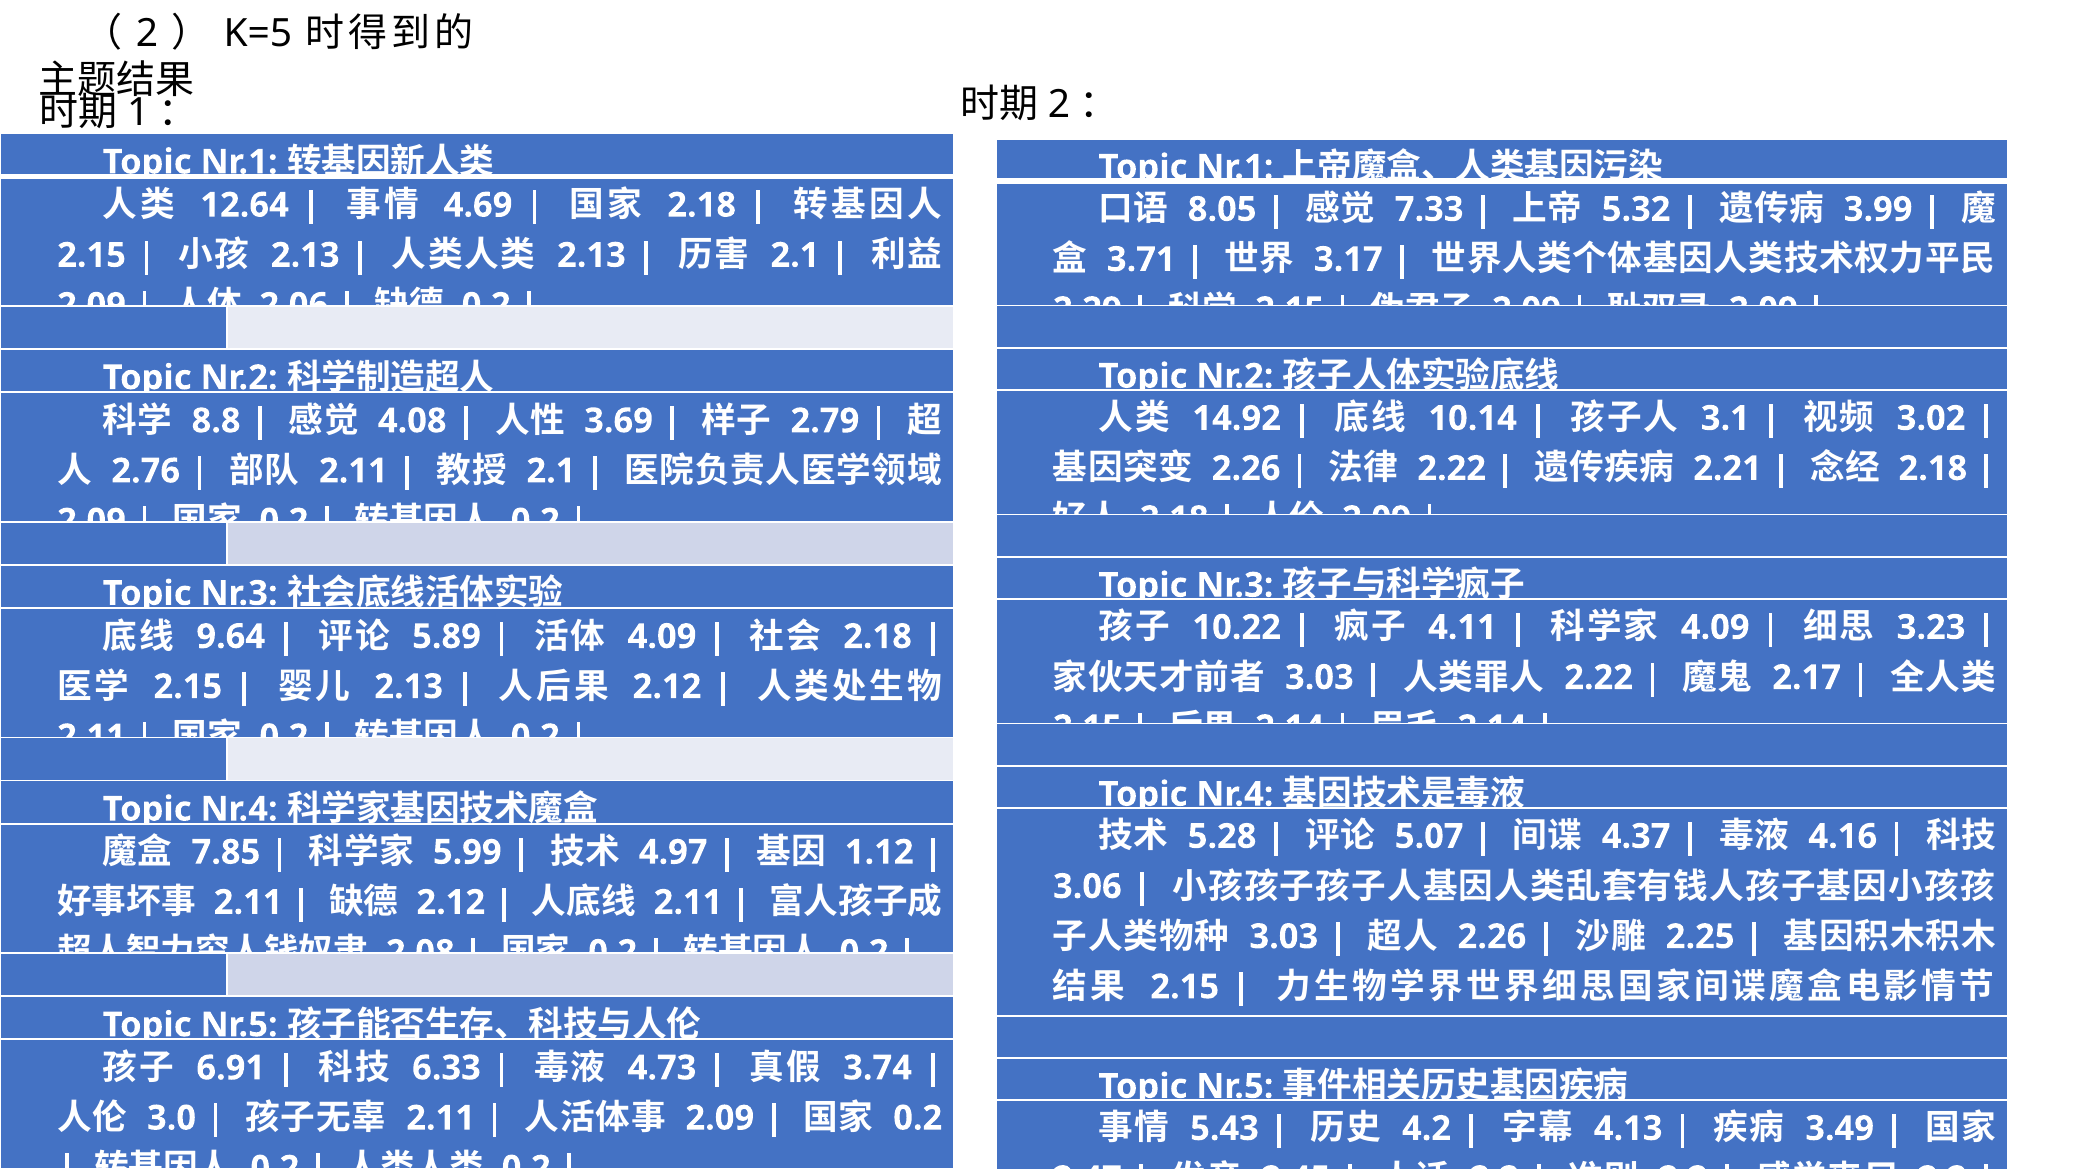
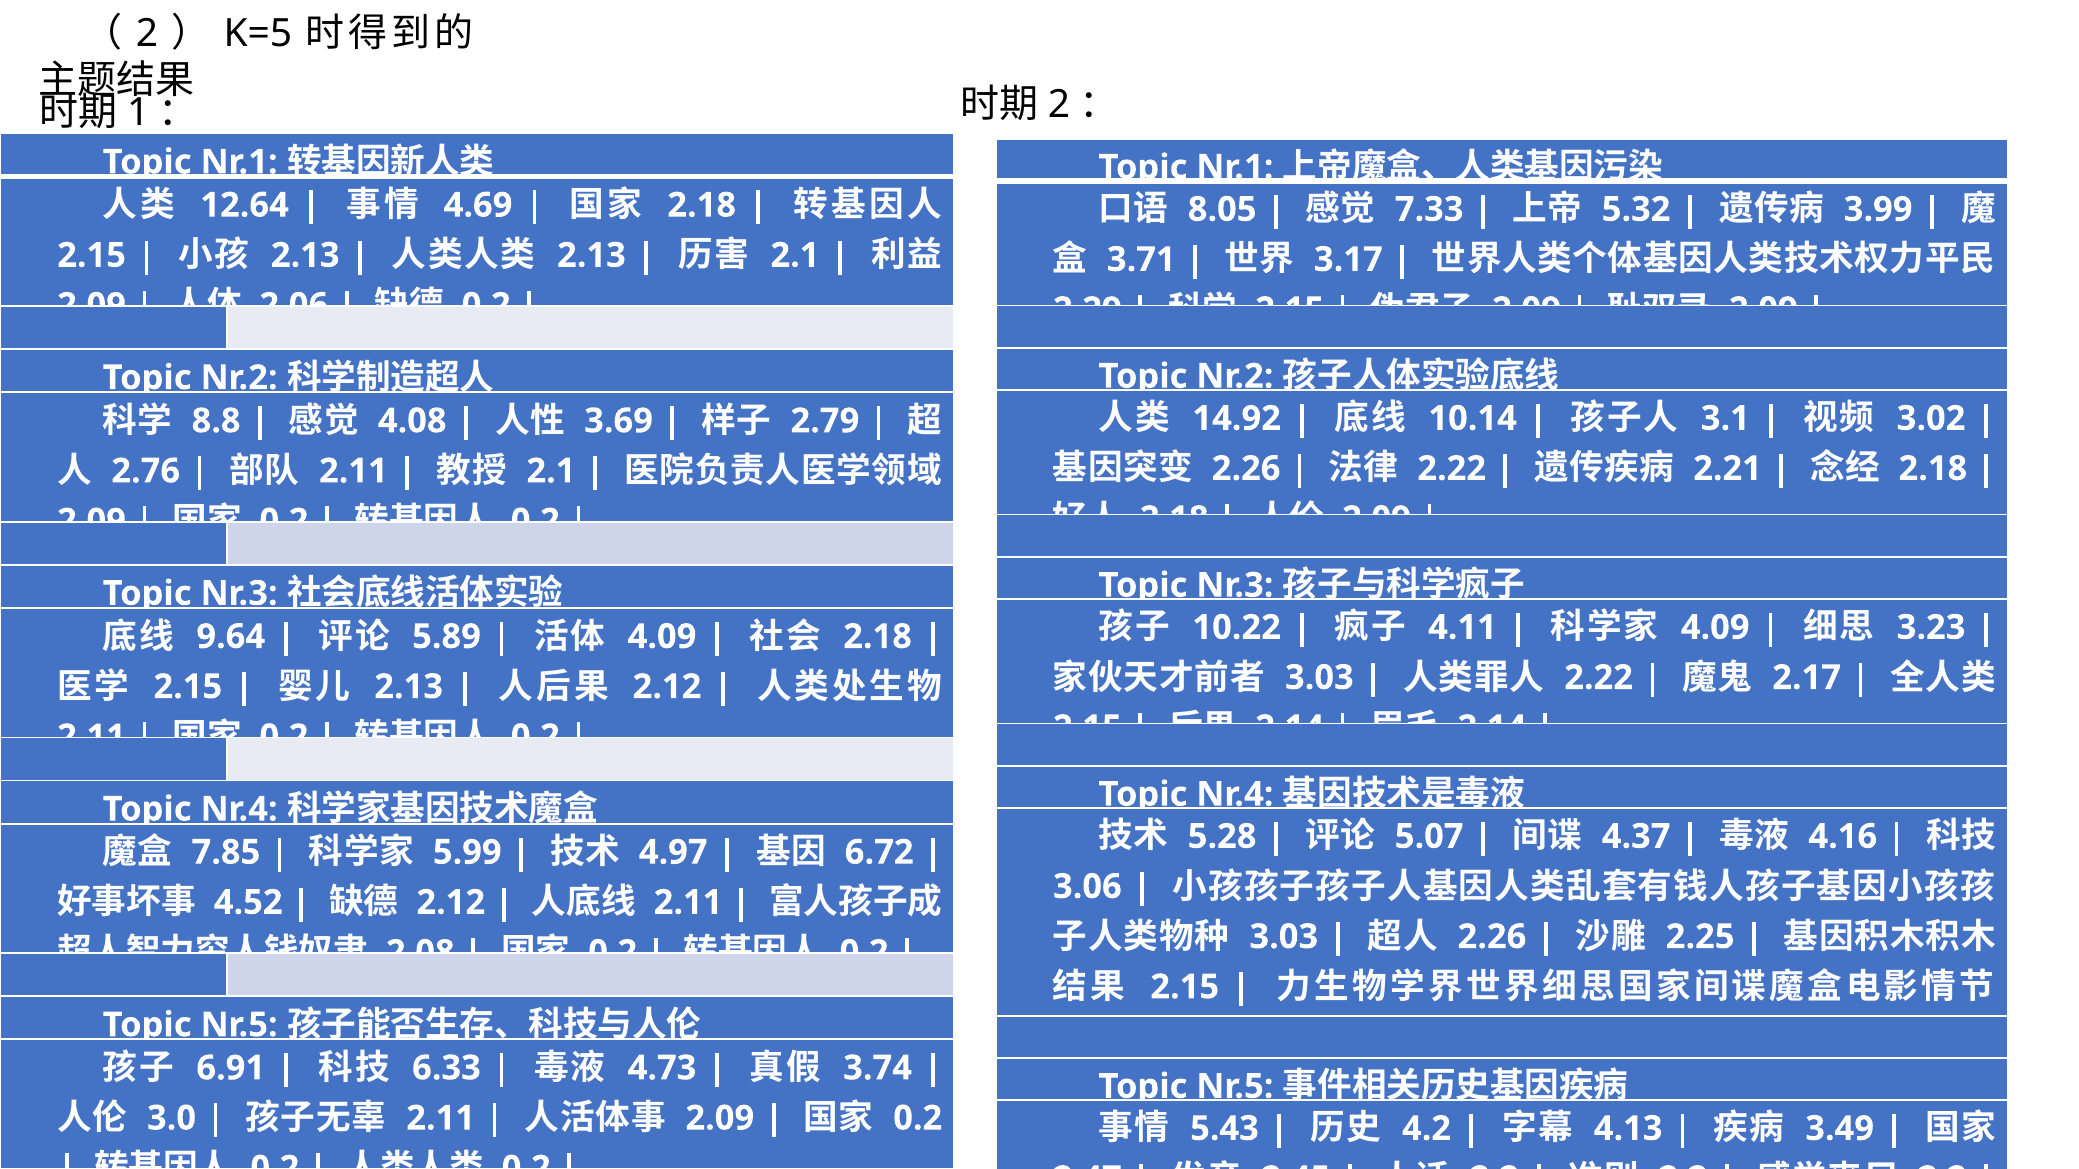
1.12: 1.12 -> 6.72 (879, 853)
2.11: 2.11 -> 4.52 (248, 903)
